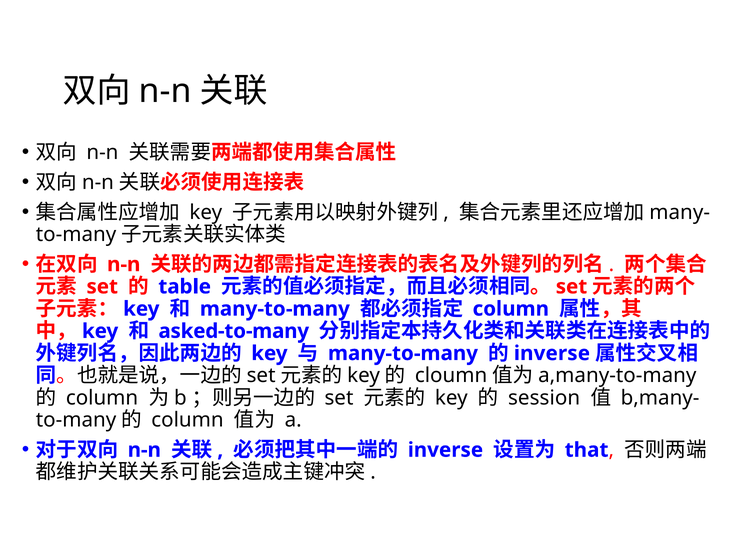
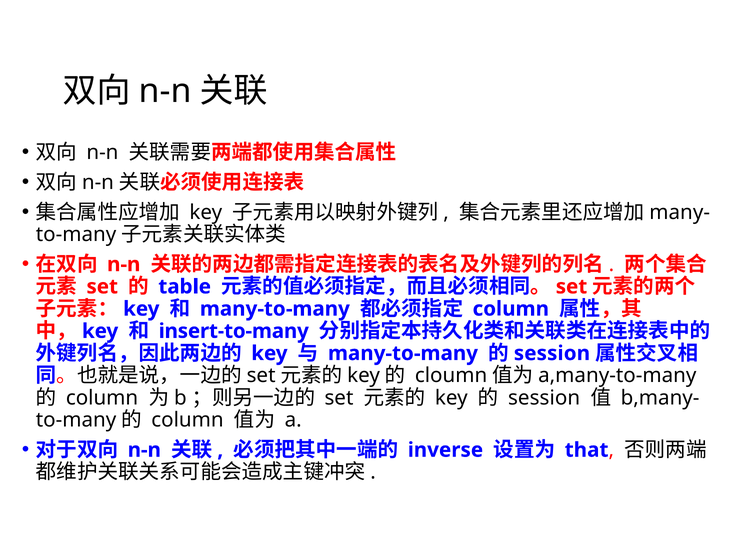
asked-to-many: asked-to-many -> insert-to-many (234, 331)
inverse: inverse -> session (552, 353)
